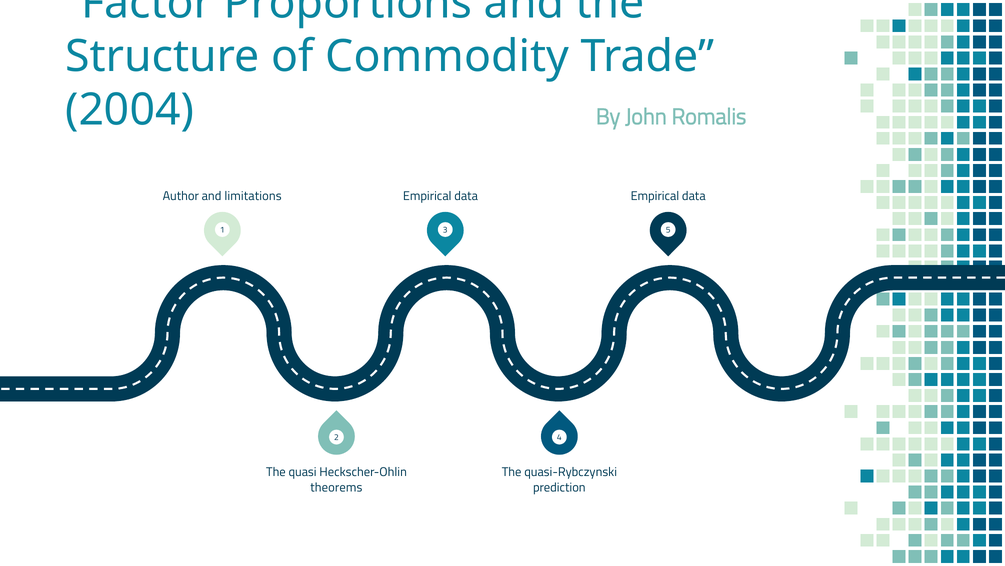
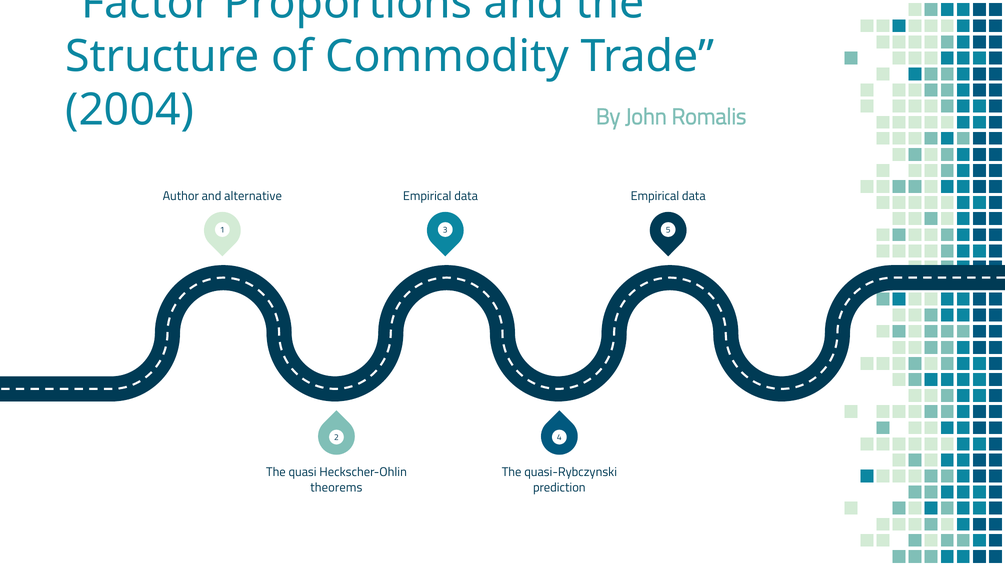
limitations: limitations -> alternative (253, 196)
